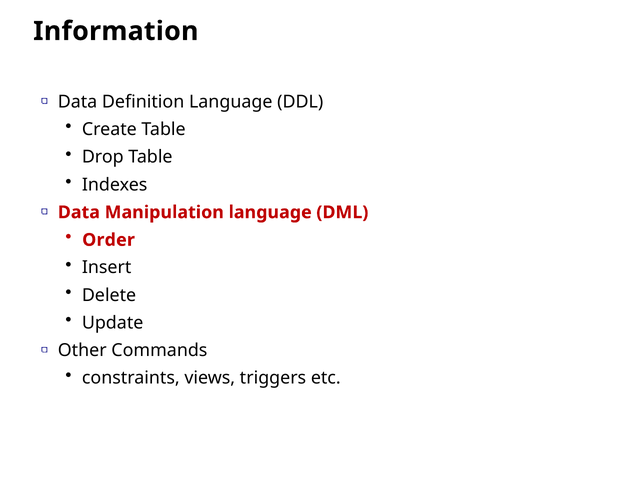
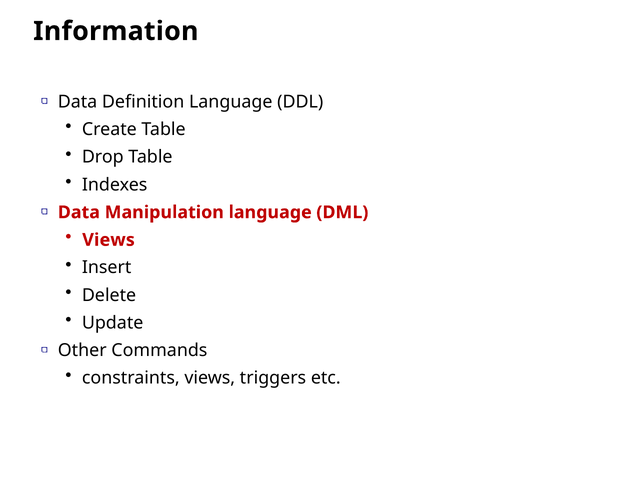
Order: Order -> Views (109, 240)
